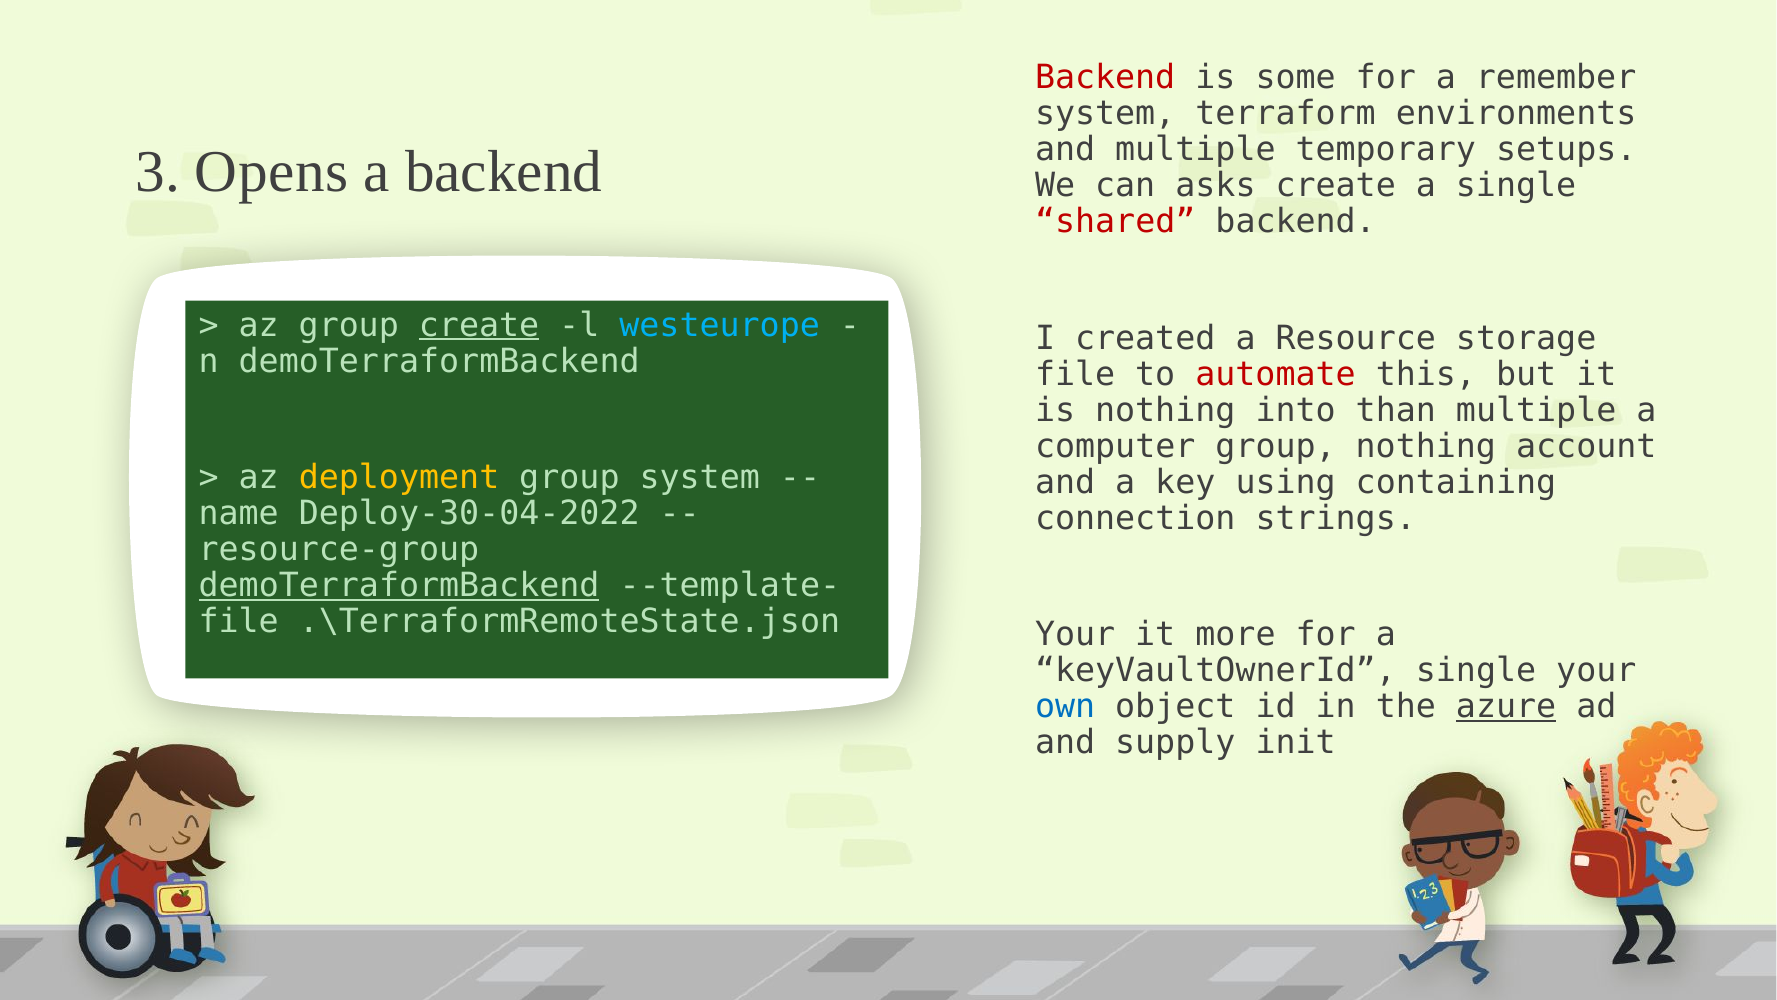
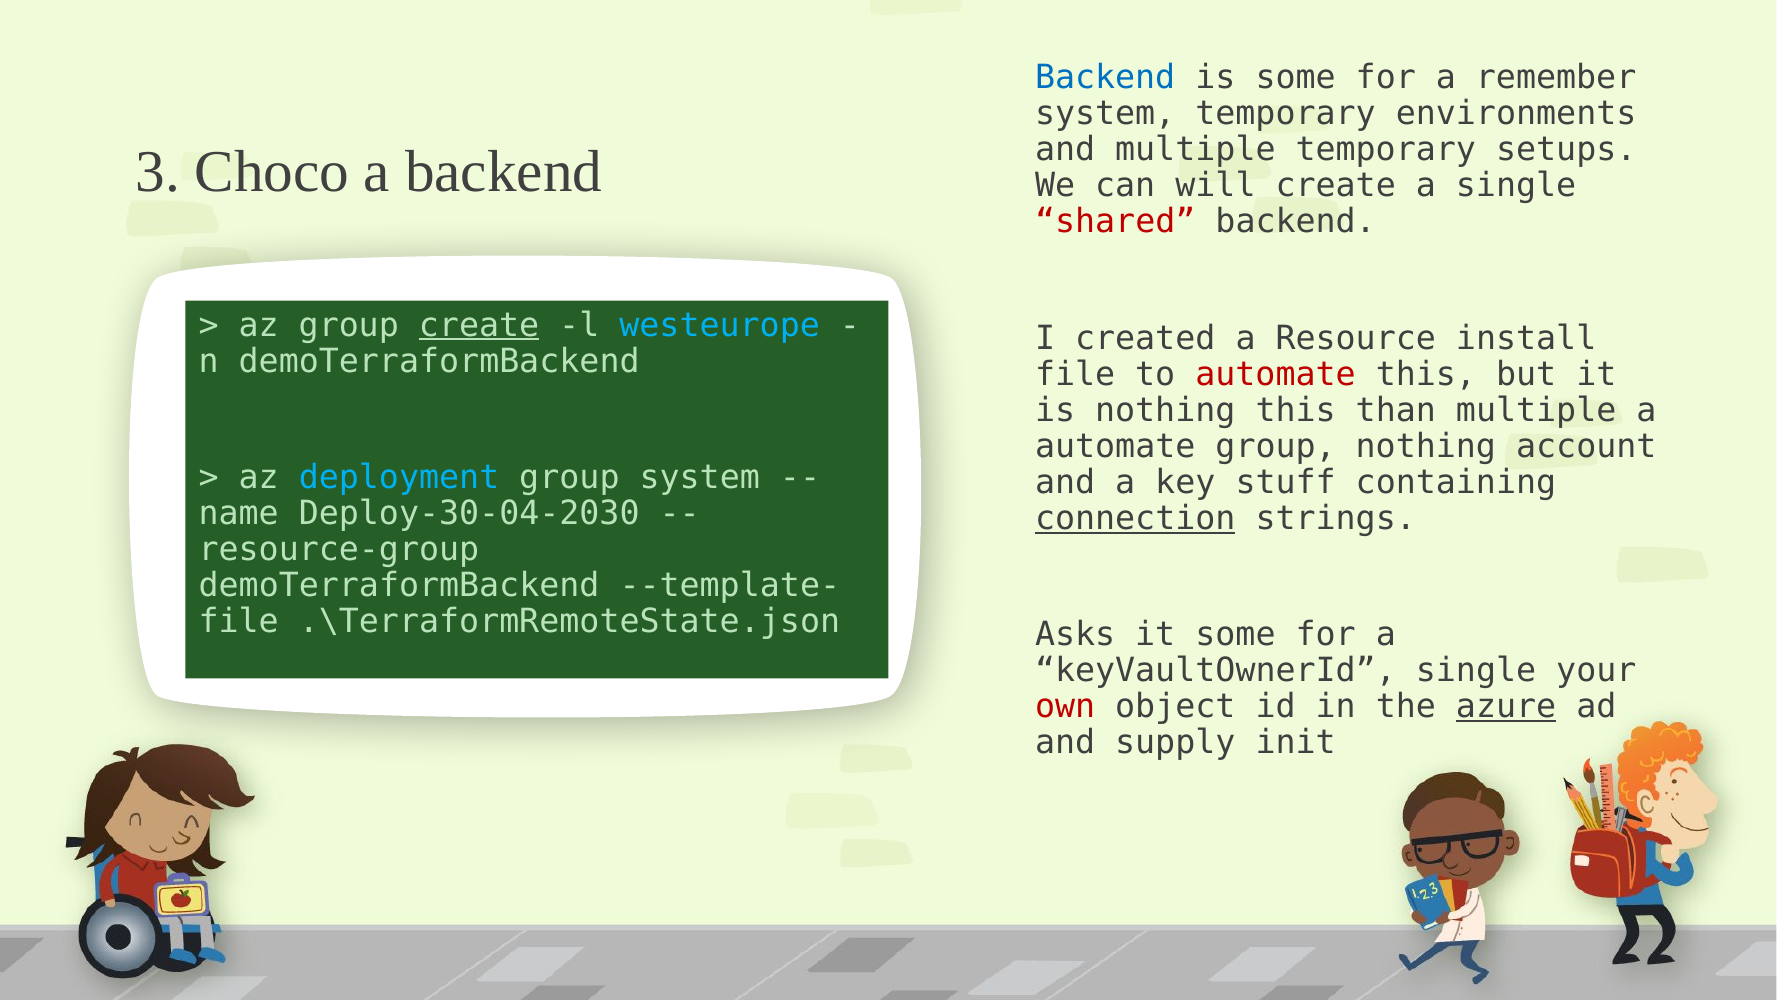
Backend colour: red -> blue (1105, 78)
system terraform: terraform -> temporary (1286, 114)
Opens: Opens -> Choco (272, 172)
asks: asks -> will (1215, 186)
storage: storage -> install (1526, 338)
nothing into: into -> this (1296, 410)
computer: computer -> automate (1115, 446)
deployment colour: yellow -> light blue (399, 477)
using: using -> stuff (1286, 482)
Deploy-30-04-2022: Deploy-30-04-2022 -> Deploy-30-04-2030 (469, 513)
connection underline: none -> present (1135, 518)
demoTerraformBackend underline: present -> none (399, 585)
Your: Your -> Asks (1075, 634)
it more: more -> some (1235, 634)
own colour: blue -> red (1065, 706)
